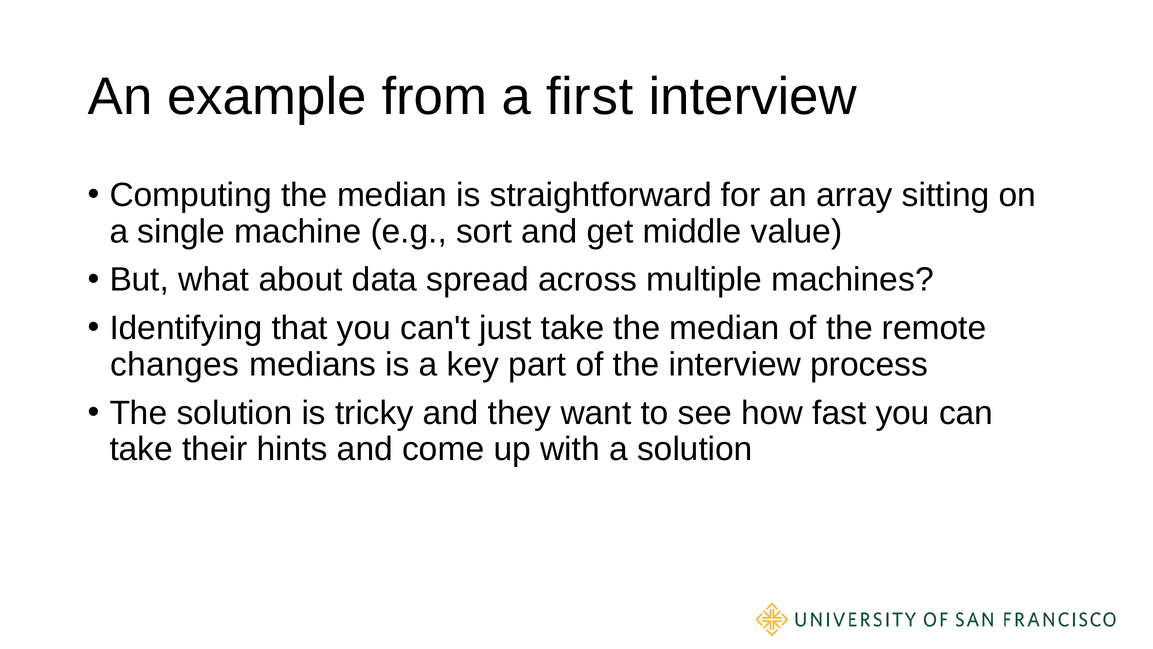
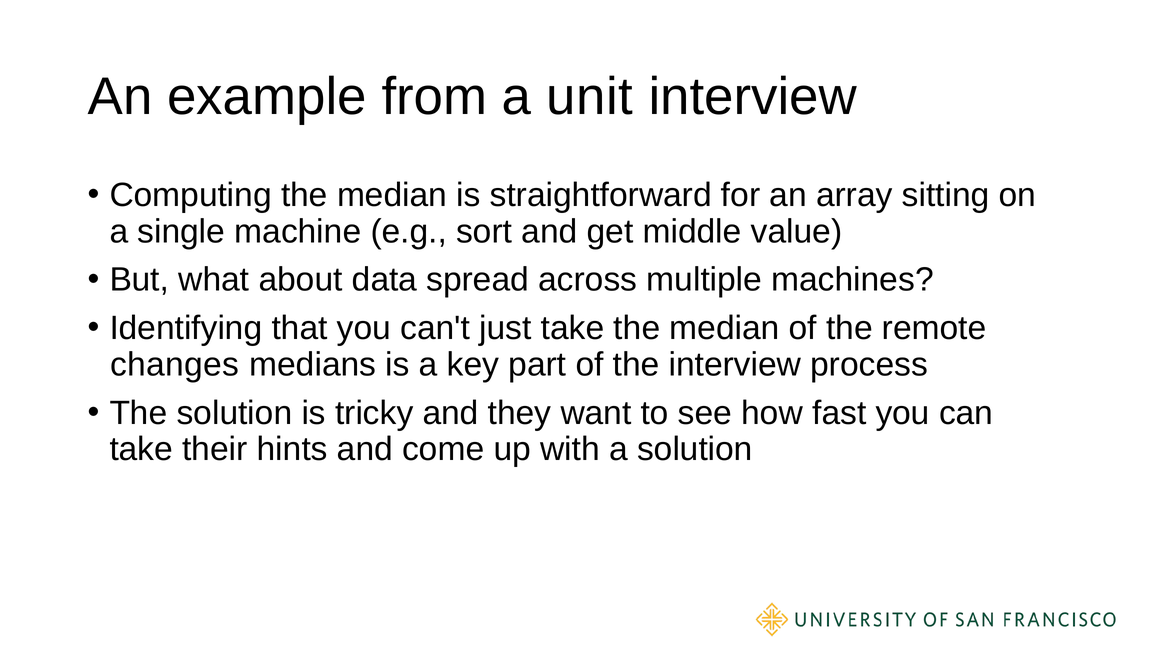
first: first -> unit (590, 97)
